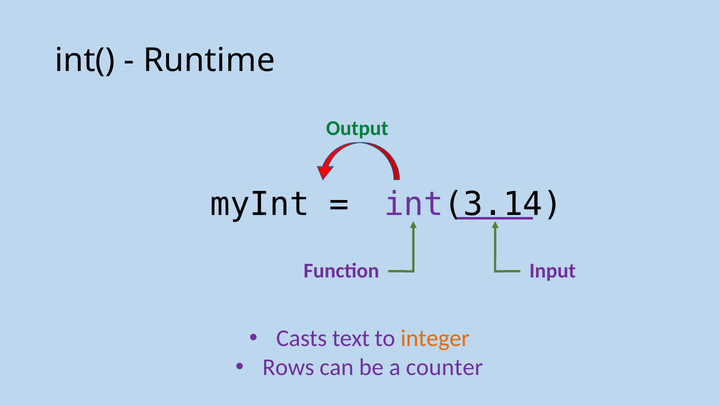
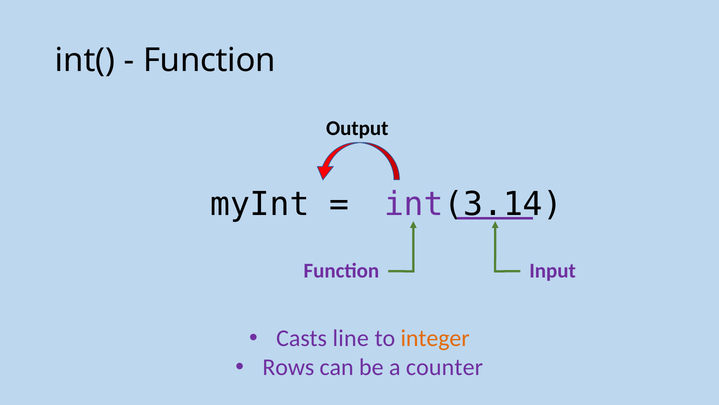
Runtime: Runtime -> Function (209, 60)
Output colour: green -> black (357, 128)
text: text -> line (351, 338)
